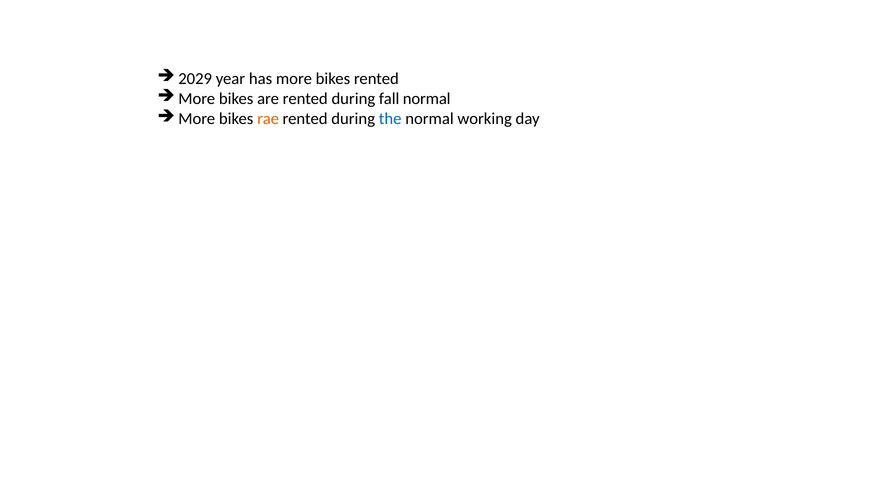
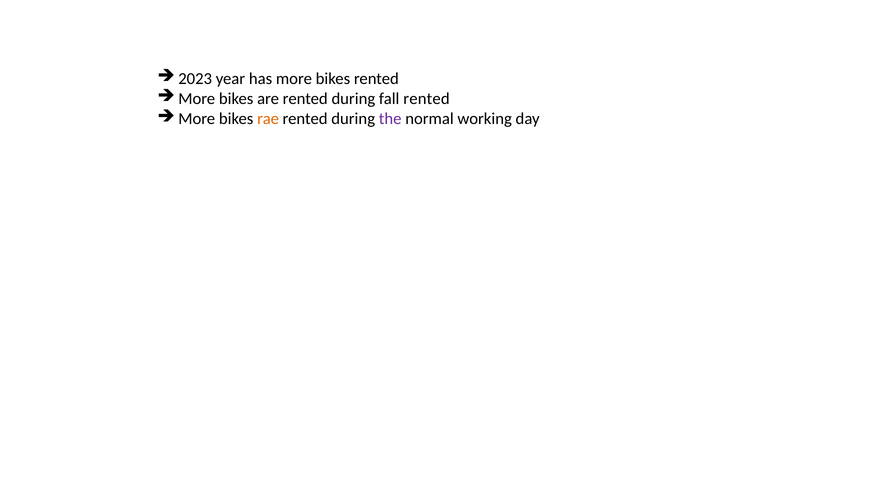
2029: 2029 -> 2023 (195, 79)
fall normal: normal -> rented (427, 99)
the colour: blue -> purple (390, 119)
